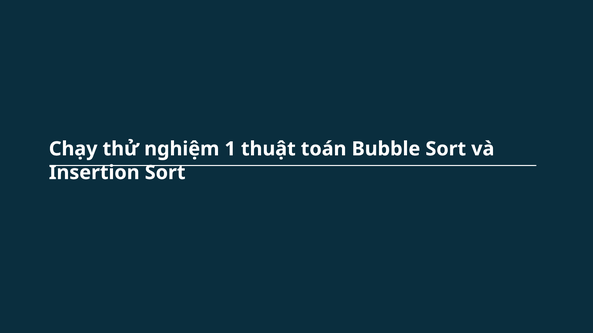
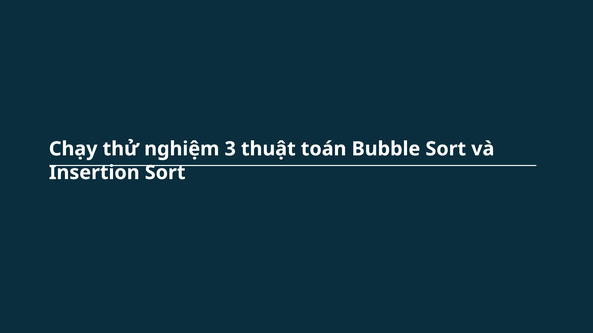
1: 1 -> 3 (230, 149)
